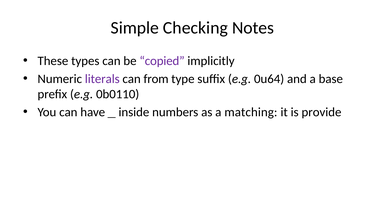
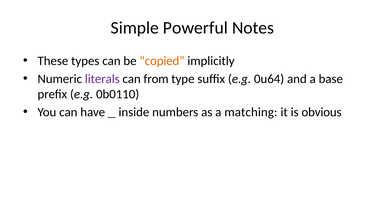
Checking: Checking -> Powerful (195, 28)
copied colour: purple -> orange (162, 61)
provide: provide -> obvious (322, 112)
